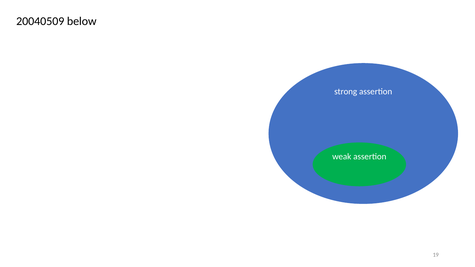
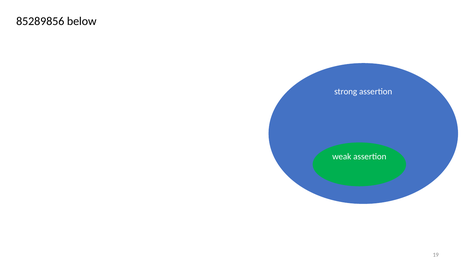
20040509: 20040509 -> 85289856 (40, 21)
